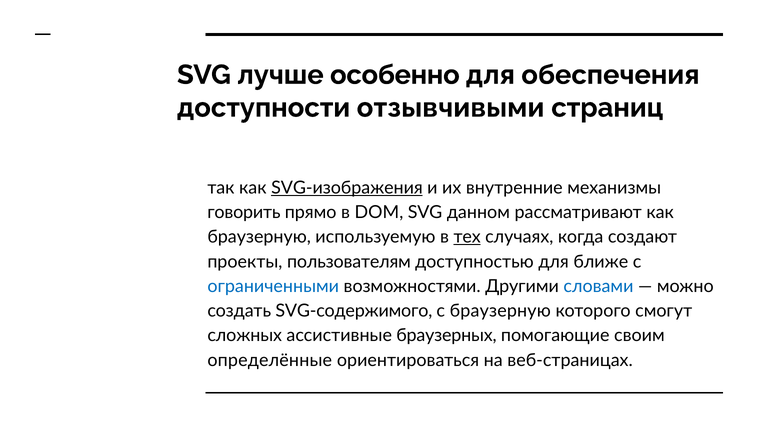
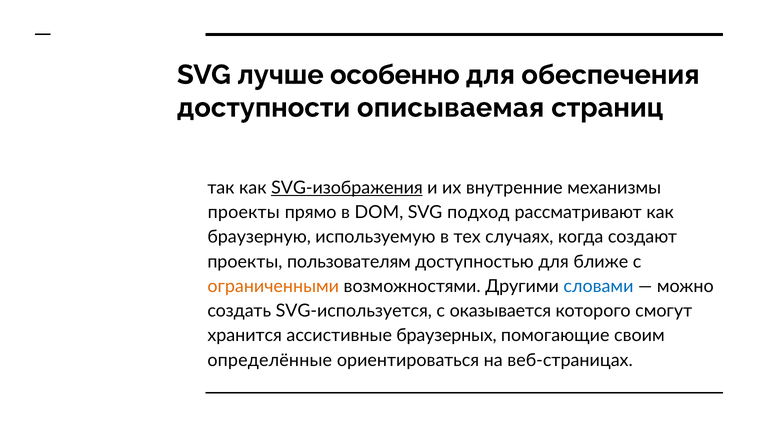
отзывчивыми: отзывчивыми -> описываемая (451, 108)
говорить: говорить -> проекты (244, 212)
данном: данном -> подход (478, 212)
тех underline: present -> none (467, 237)
ограниченными colour: blue -> orange (273, 287)
SVG-содержимого: SVG-содержимого -> SVG-используется (354, 311)
с браузерную: браузерную -> оказывается (500, 311)
сложных: сложных -> хранится (245, 336)
